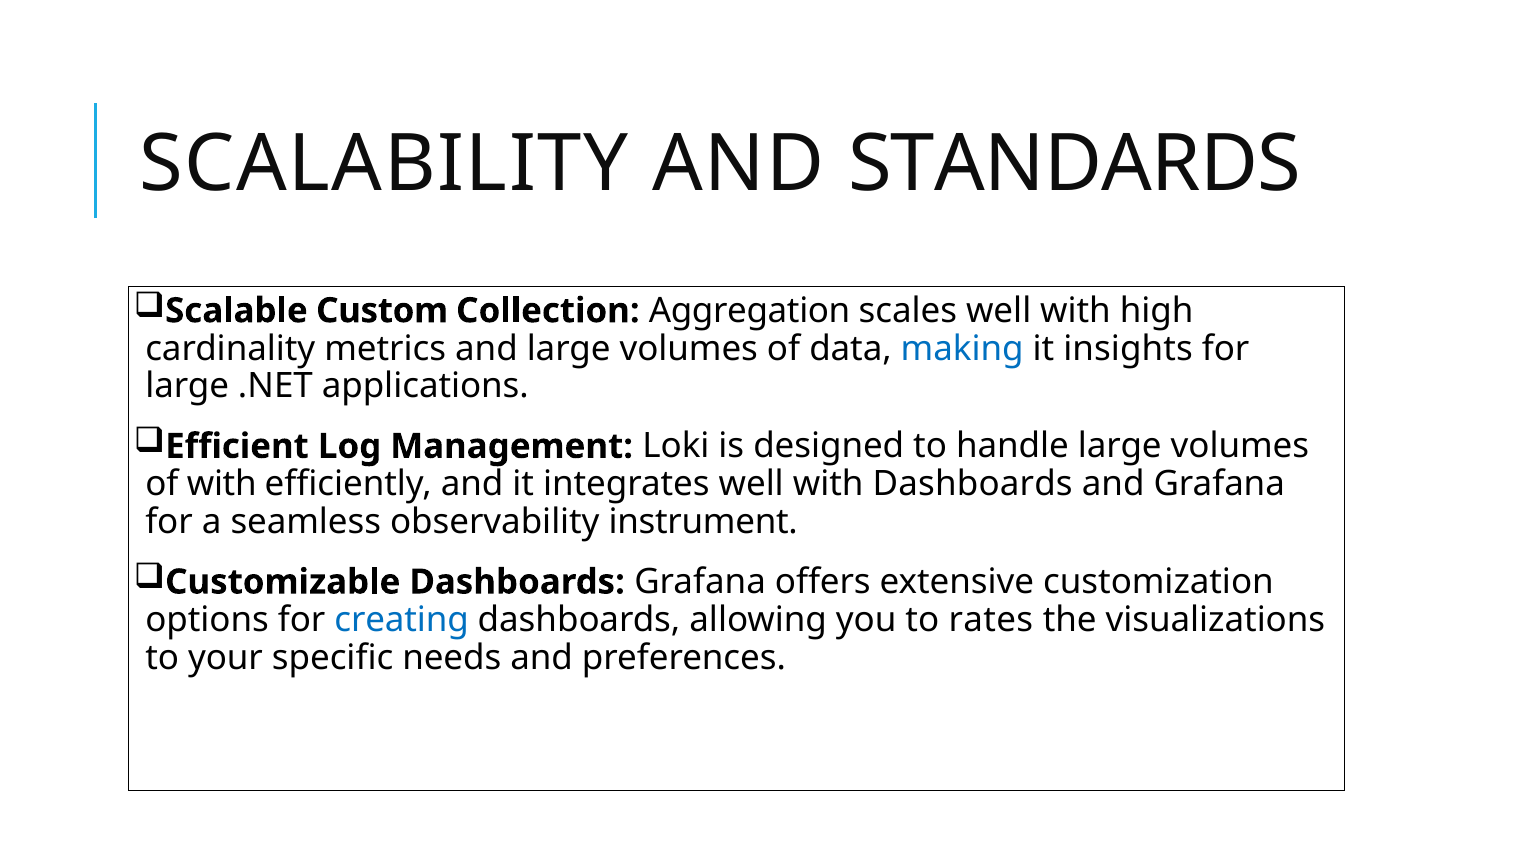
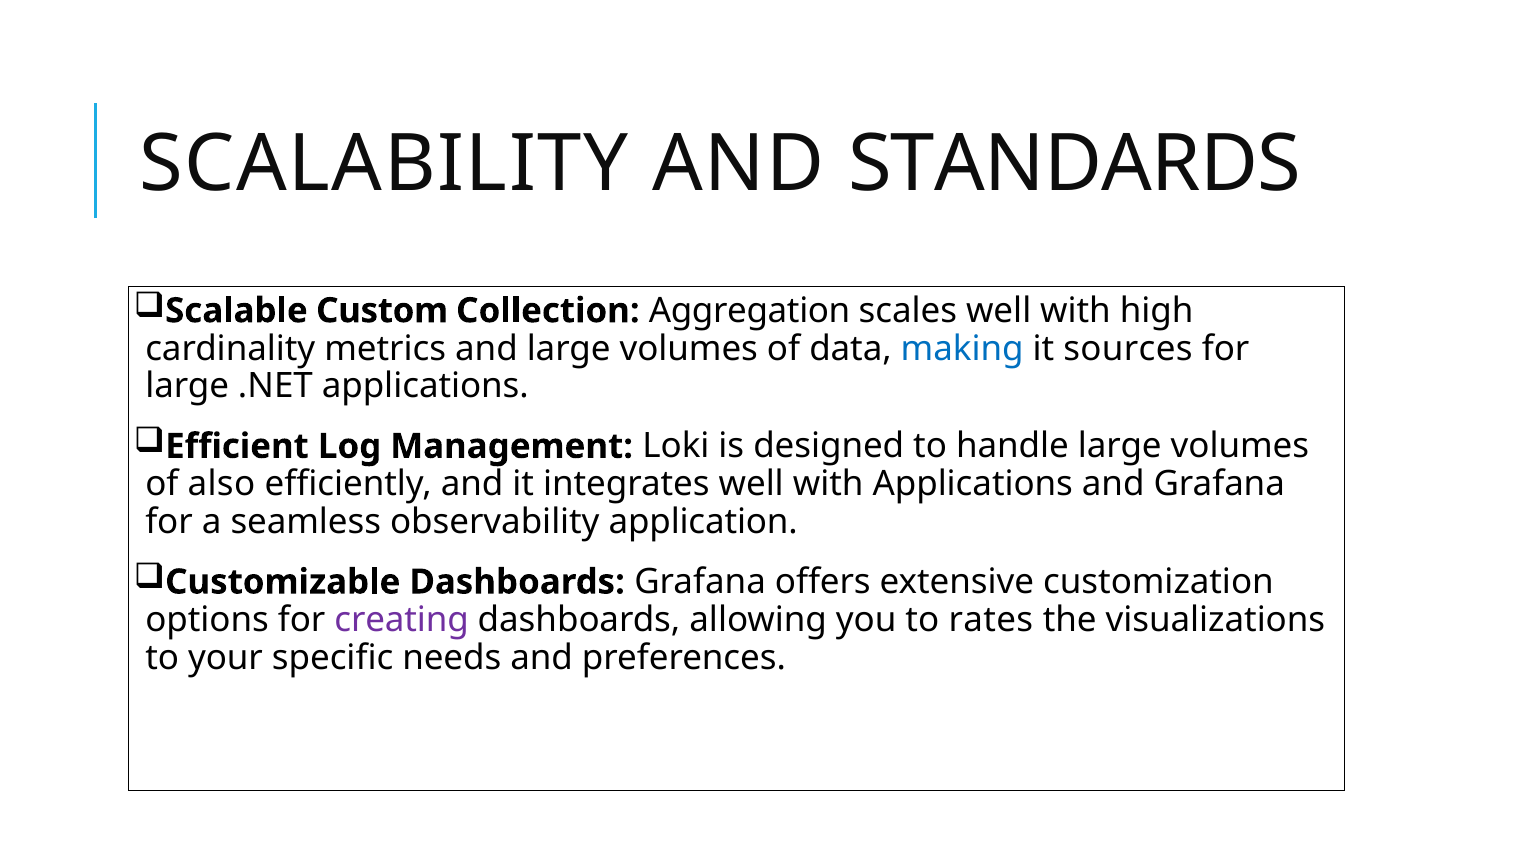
insights: insights -> sources (1128, 348)
of with: with -> also (221, 484)
with Dashboards: Dashboards -> Applications (973, 484)
instrument: instrument -> application (703, 522)
creating colour: blue -> purple (402, 619)
